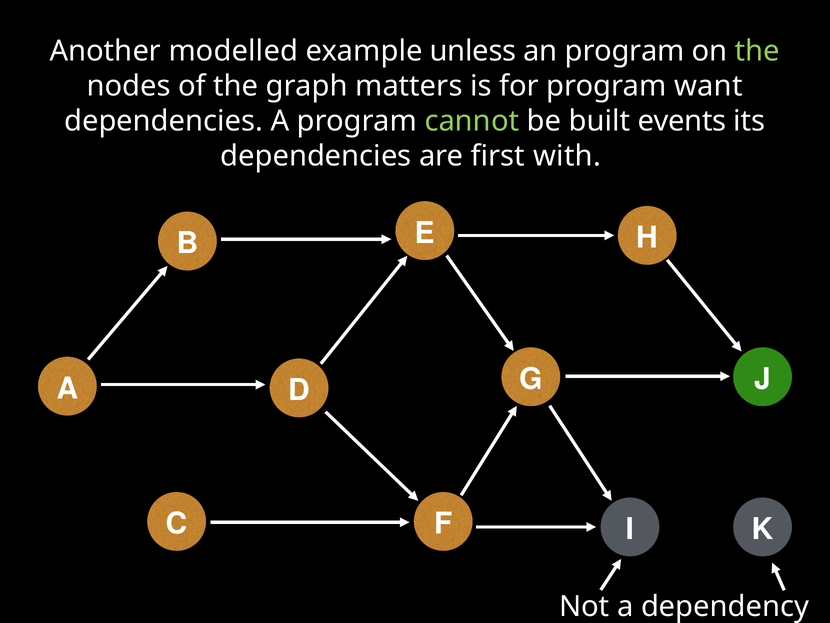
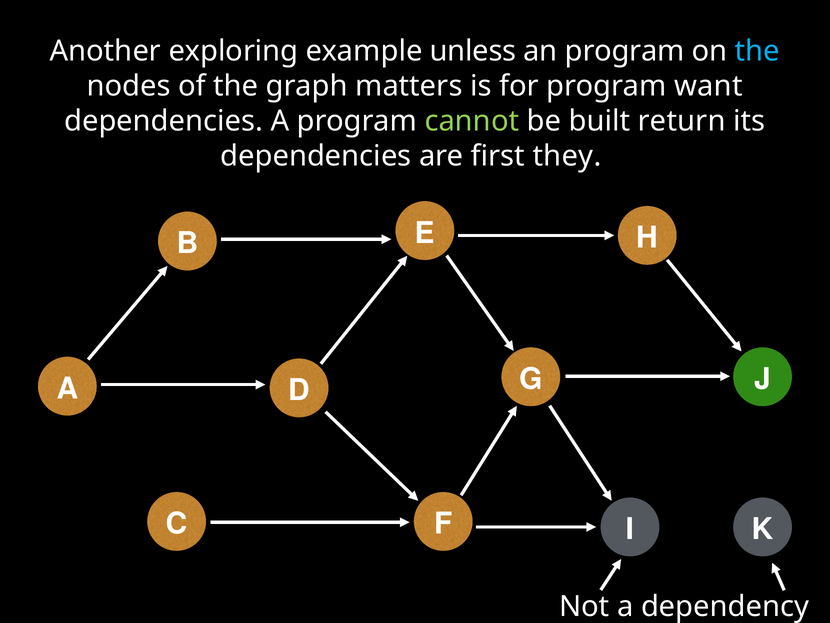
modelled: modelled -> exploring (233, 51)
the colour: light green -> light blue (757, 51)
events: events -> return (682, 121)
with: with -> they (567, 156)
